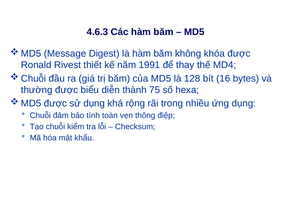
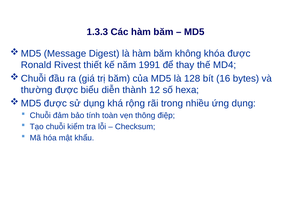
4.6.3: 4.6.3 -> 1.3.3 (97, 32)
75: 75 -> 12 (155, 90)
